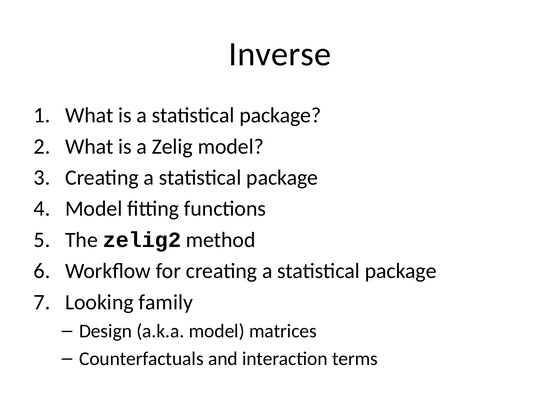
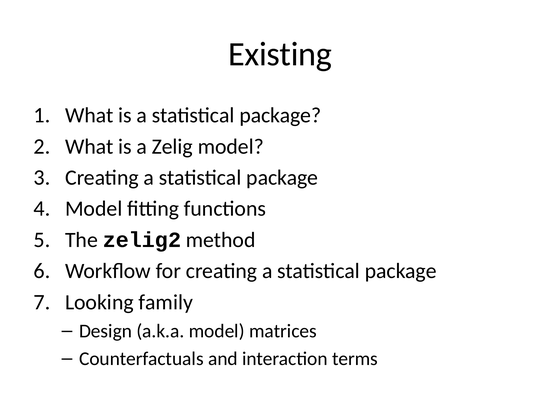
Inverse: Inverse -> Existing (280, 54)
